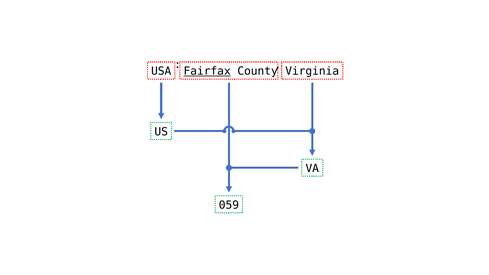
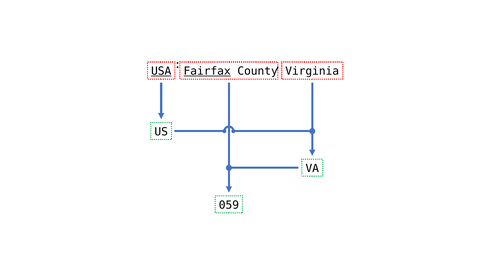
USA underline: none -> present (161, 71)
